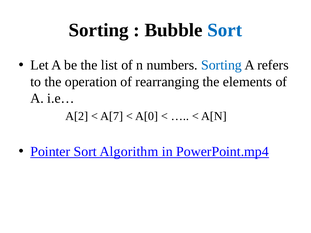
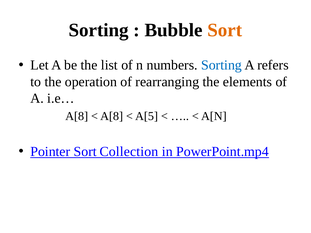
Sort colour: blue -> orange (225, 30)
A[2: A[2 -> A[8 (77, 116)
A[7: A[7 -> A[8 (112, 116)
A[0: A[0 -> A[5 (147, 116)
Algorithm: Algorithm -> Collection (129, 152)
